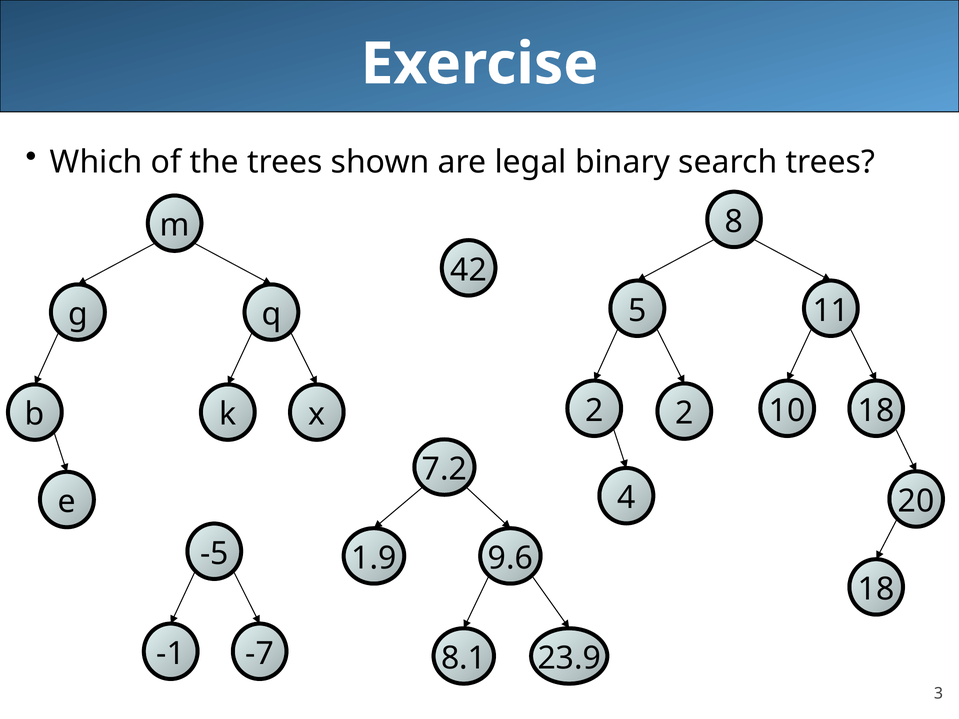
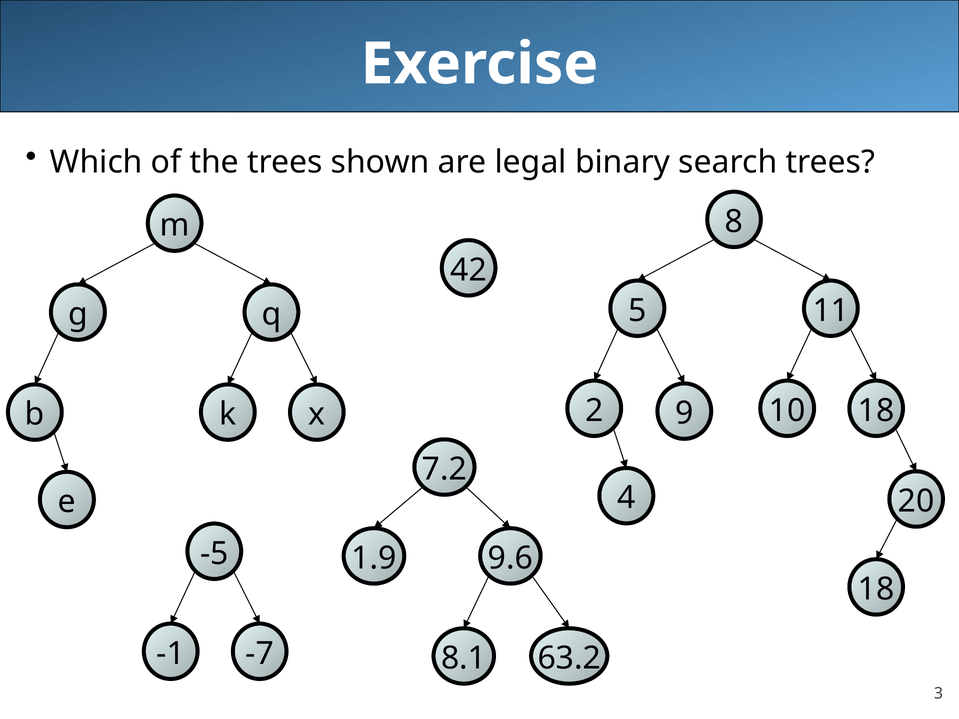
2 2: 2 -> 9 (684, 413)
23.9: 23.9 -> 63.2 (569, 658)
